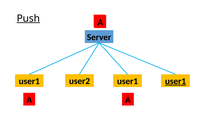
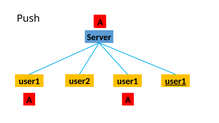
Push underline: present -> none (28, 18)
